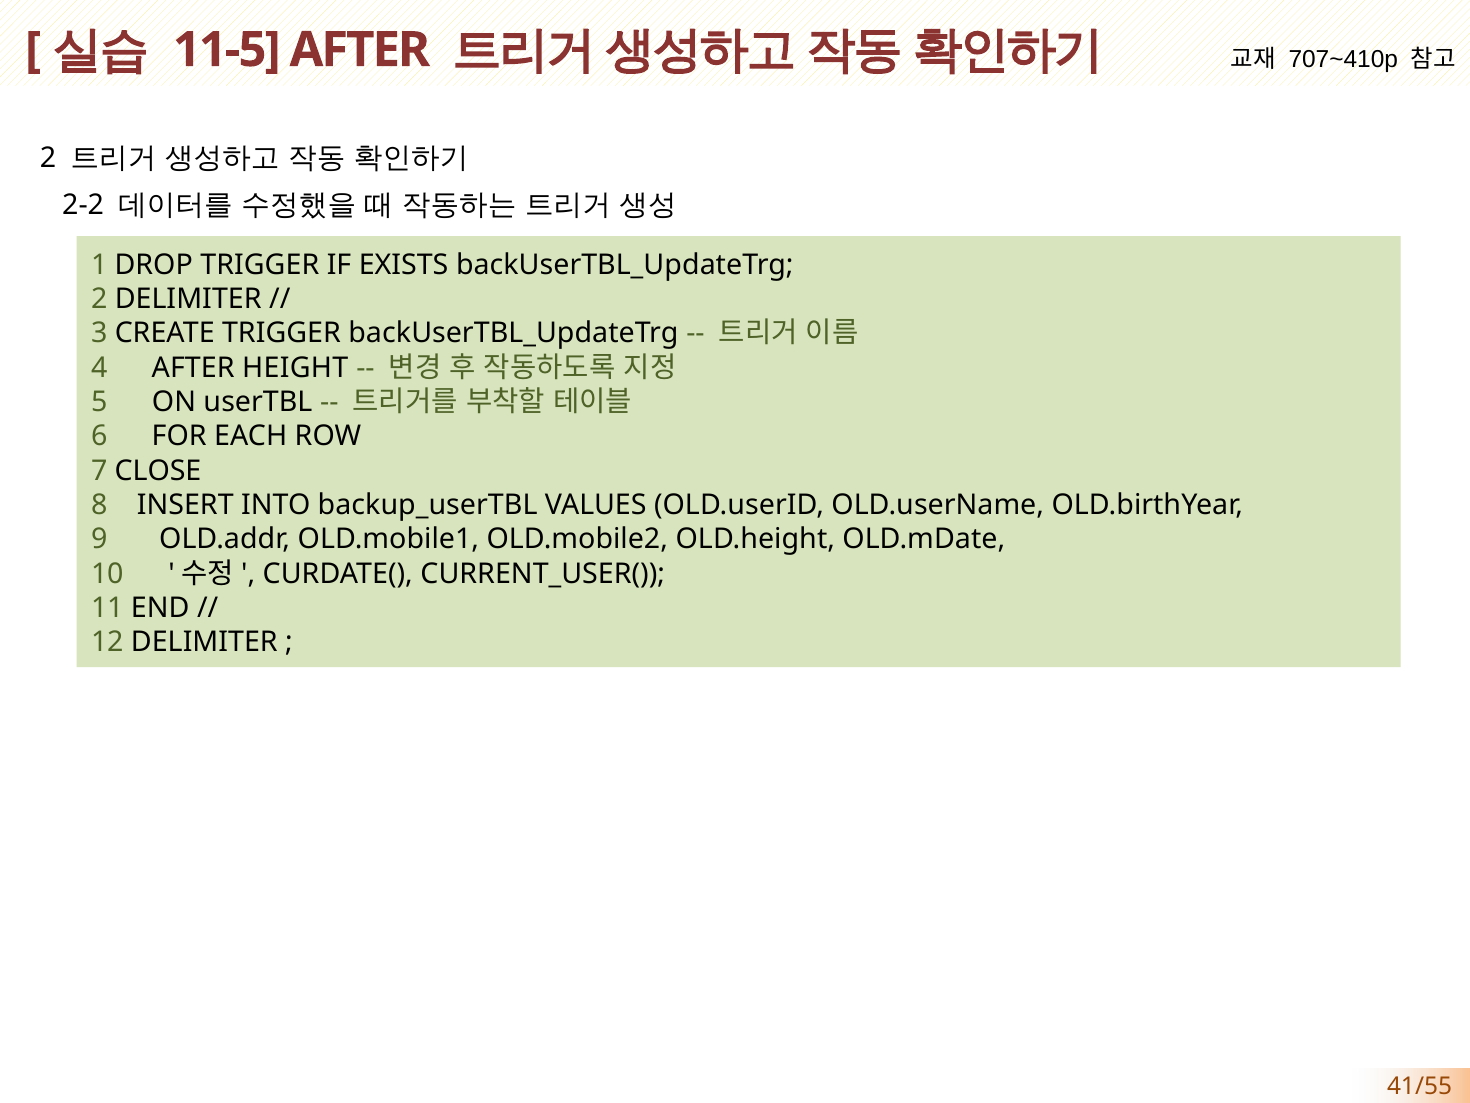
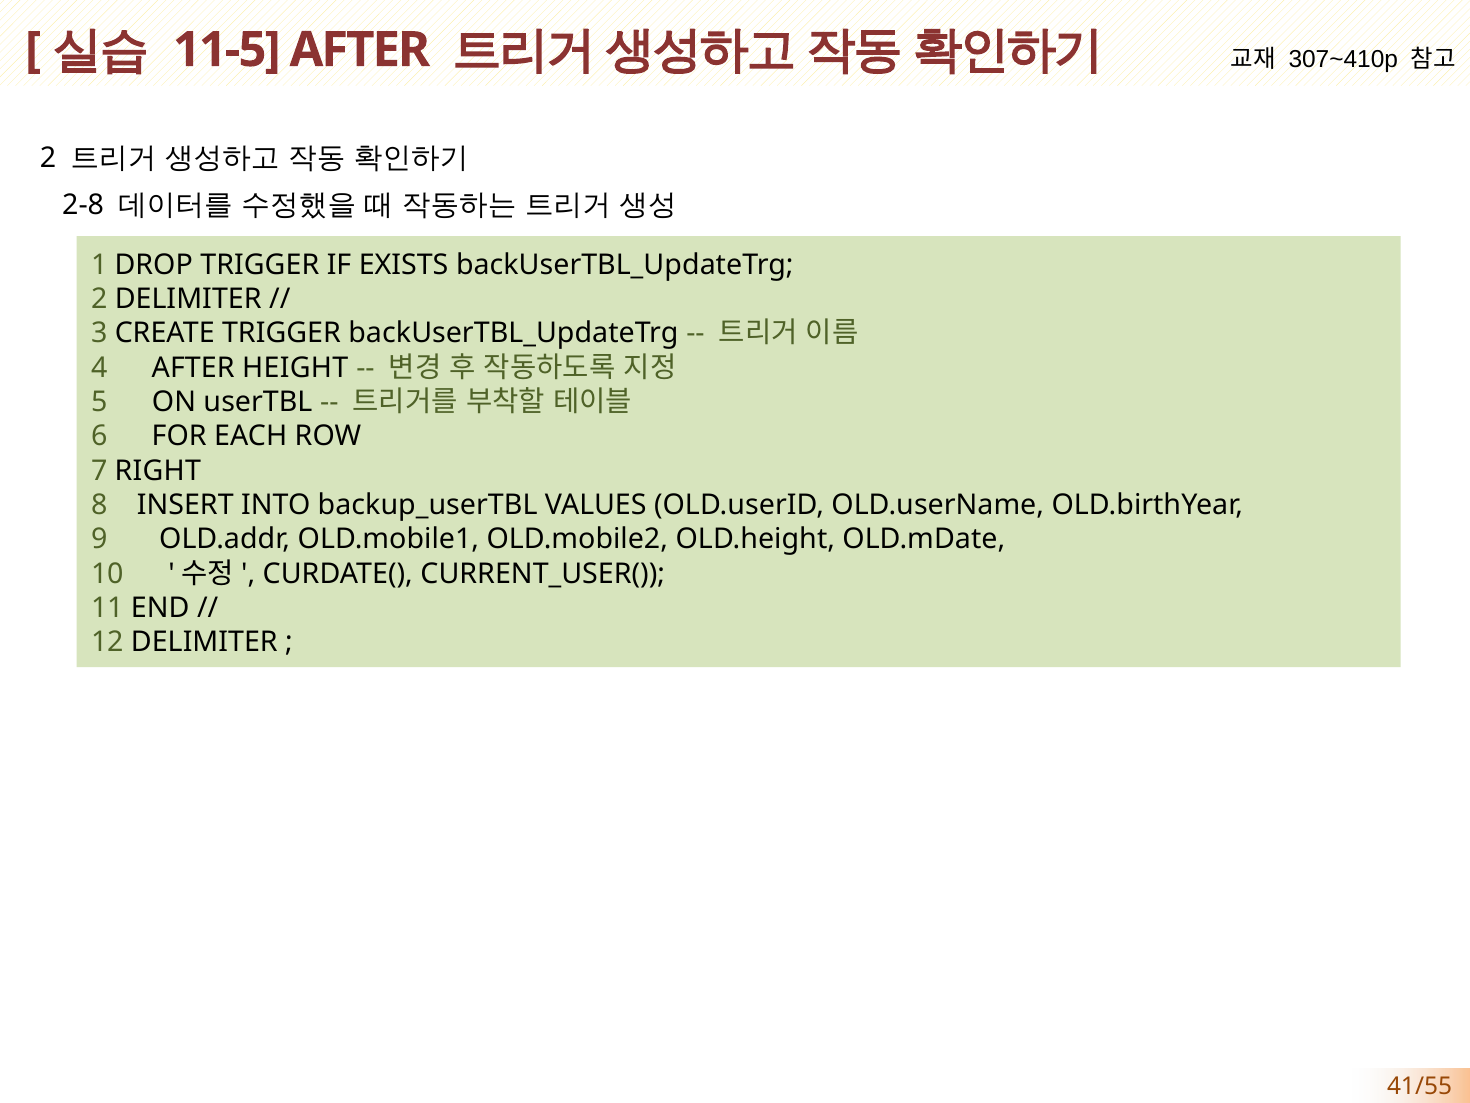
707~410p: 707~410p -> 307~410p (1343, 60)
2-2: 2-2 -> 2-8 (83, 205)
CLOSE: CLOSE -> RIGHT (158, 471)
